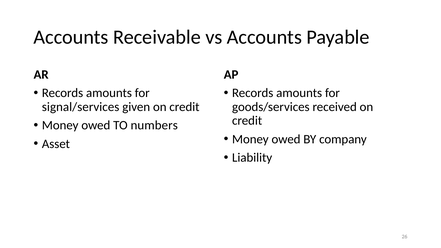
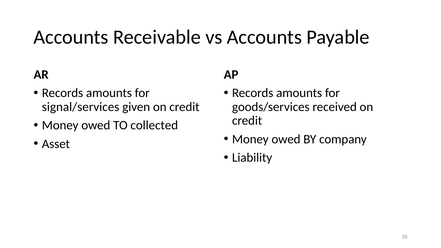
numbers: numbers -> collected (154, 125)
